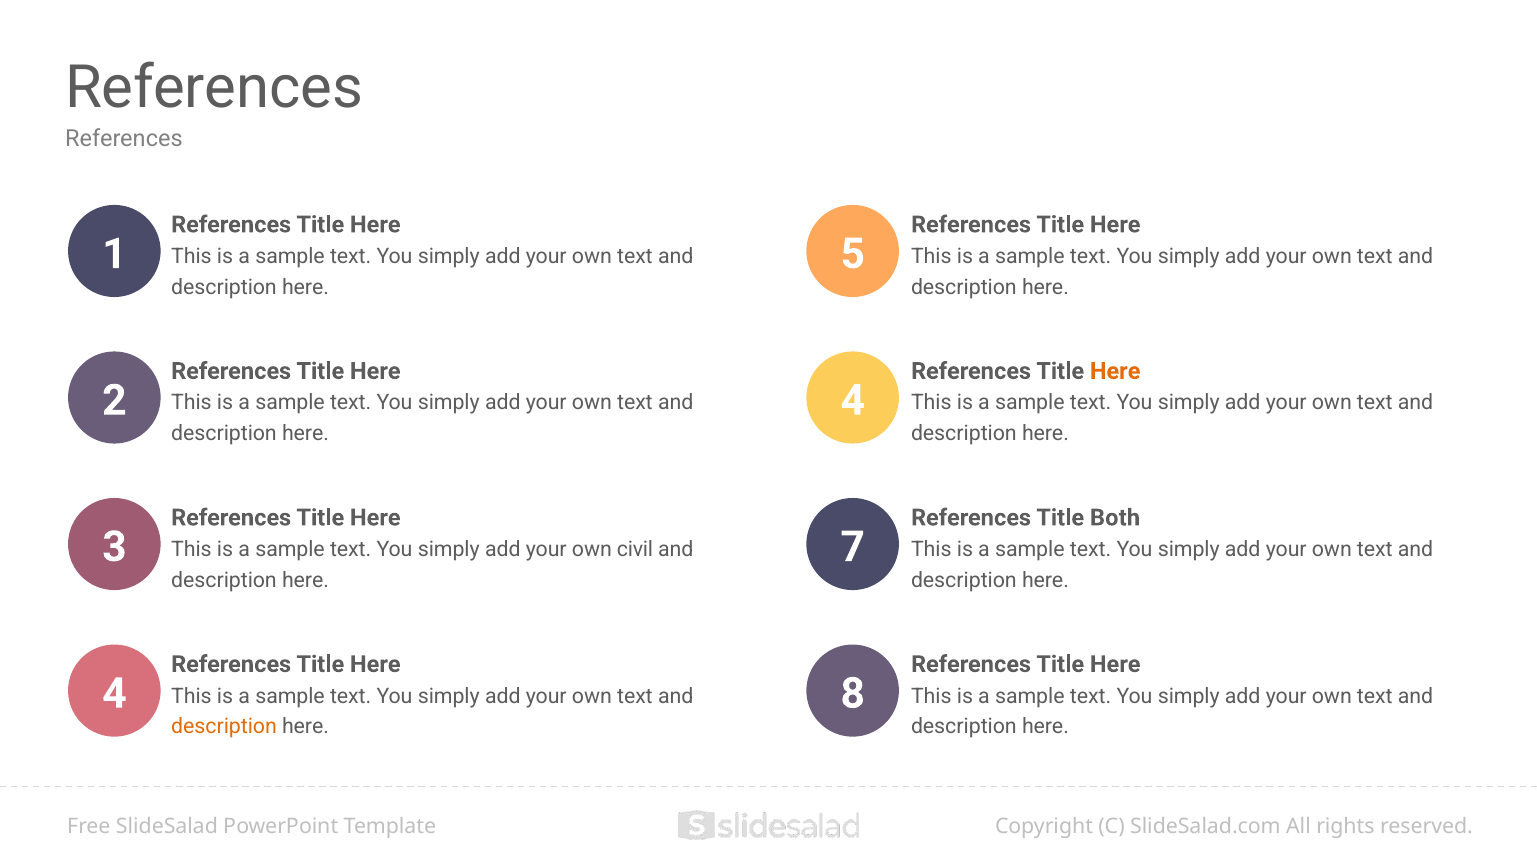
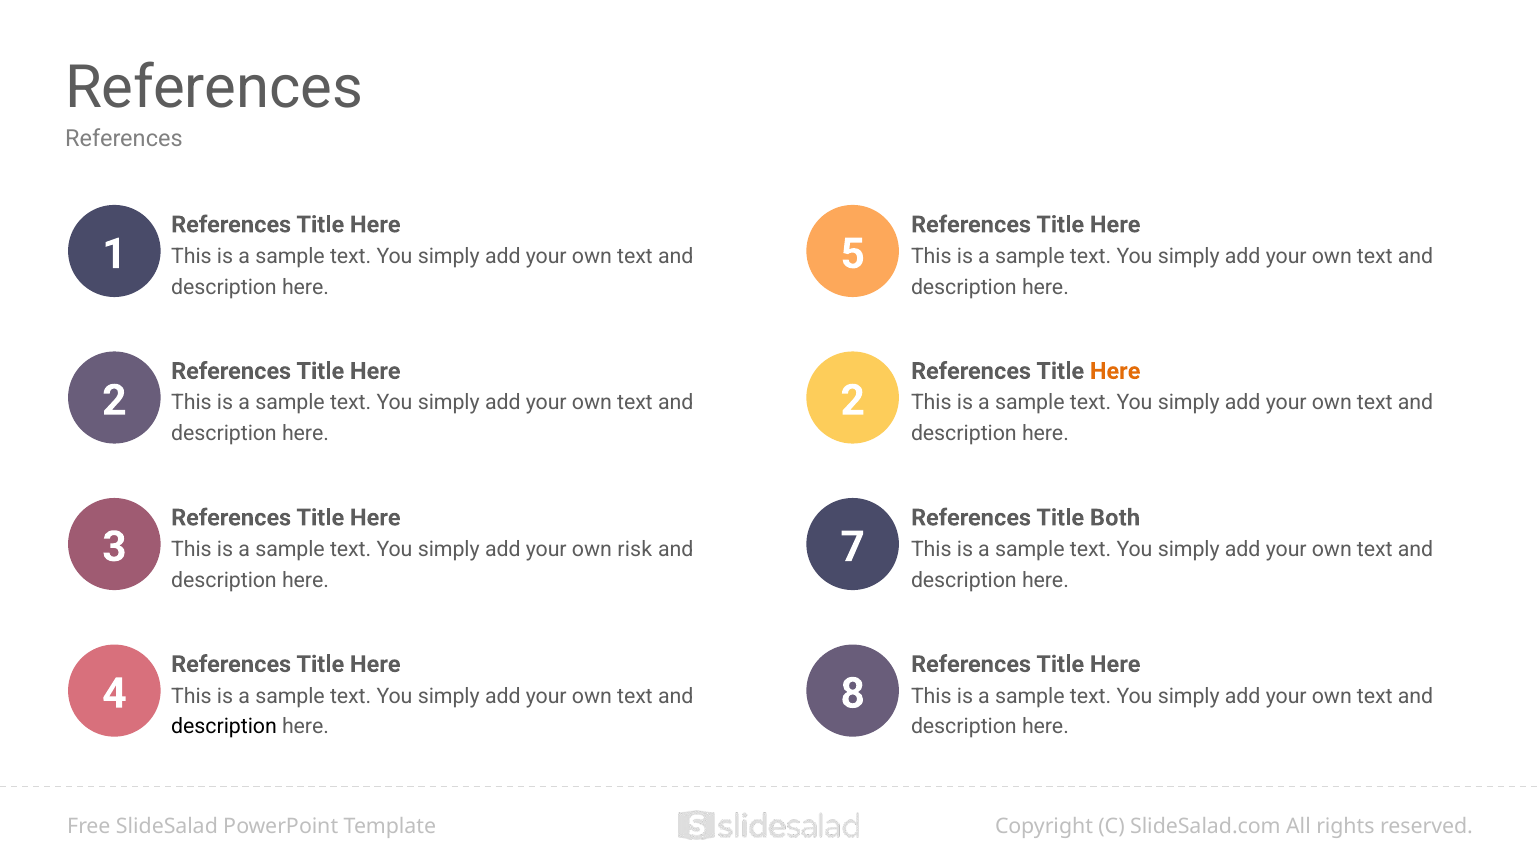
2 4: 4 -> 2 (853, 401)
civil: civil -> risk (635, 550)
description colour: orange -> black (224, 727)
